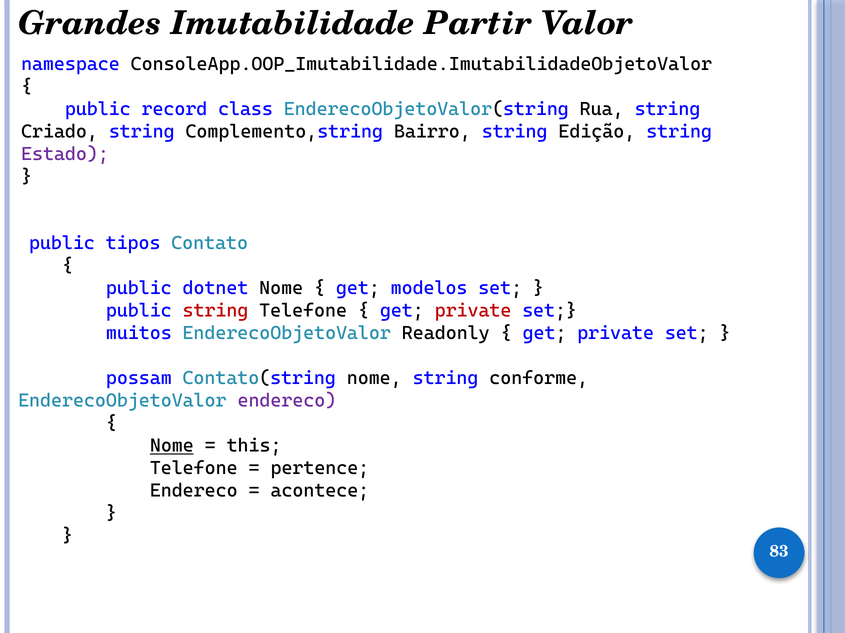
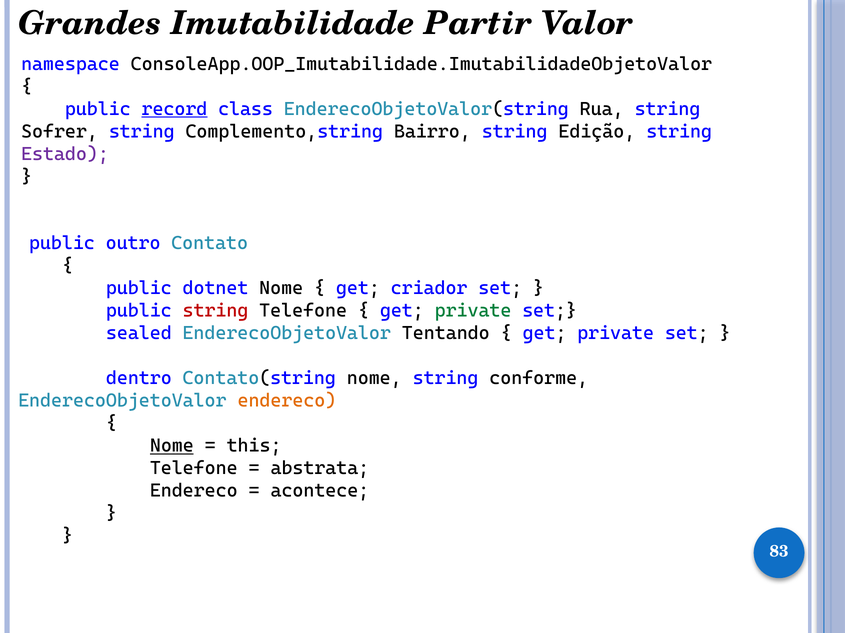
record underline: none -> present (174, 109)
Criado: Criado -> Sofrer (60, 132)
tipos: tipos -> outro (133, 244)
modelos: modelos -> criador (429, 289)
private colour: red -> green (473, 311)
muitos: muitos -> sealed (139, 334)
Readonly: Readonly -> Tentando (446, 334)
possam: possam -> dentro (139, 379)
endereco colour: purple -> orange (287, 401)
pertence: pertence -> abstrata (320, 469)
